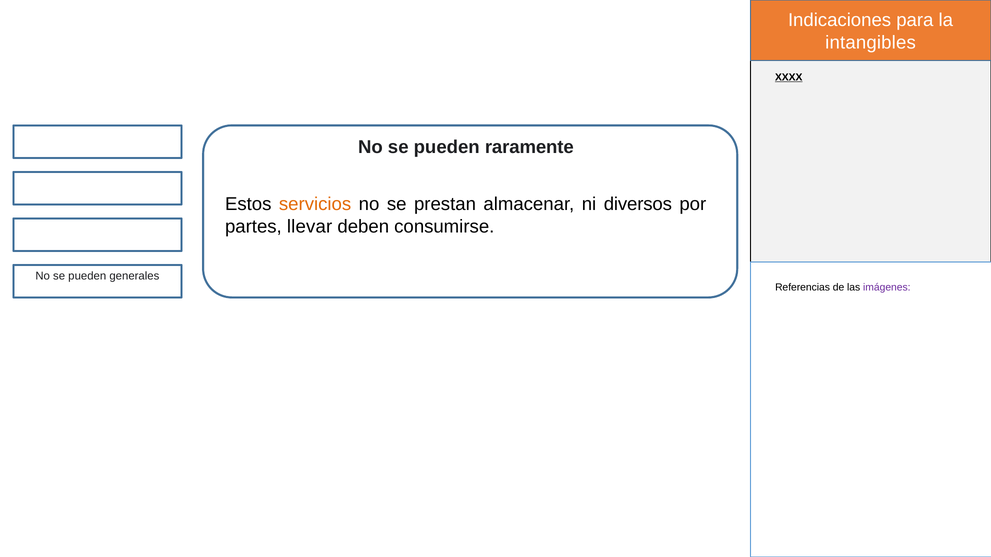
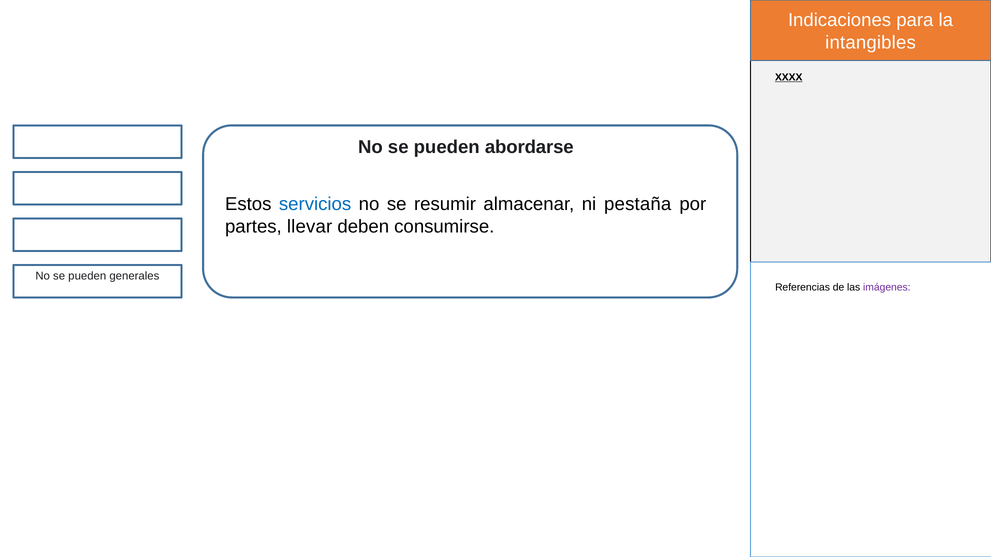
raramente: raramente -> abordarse (529, 147)
servicios colour: orange -> blue (315, 204)
prestan: prestan -> resumir (445, 204)
diversos: diversos -> pestaña (638, 204)
